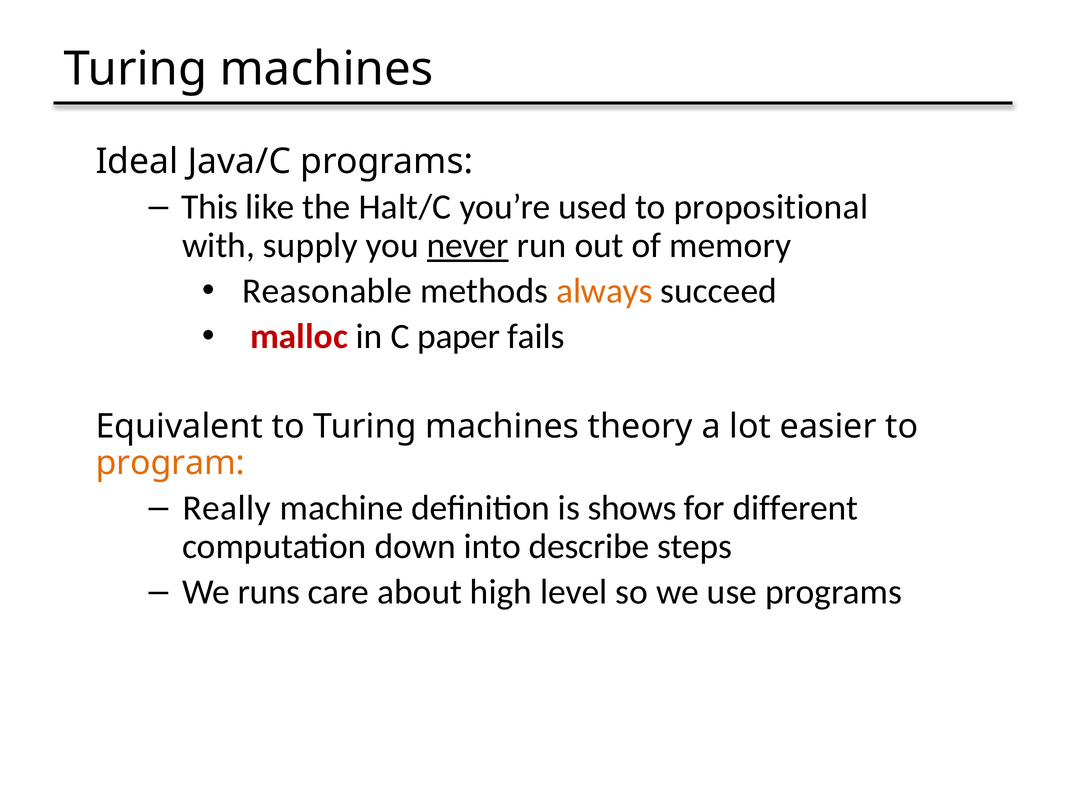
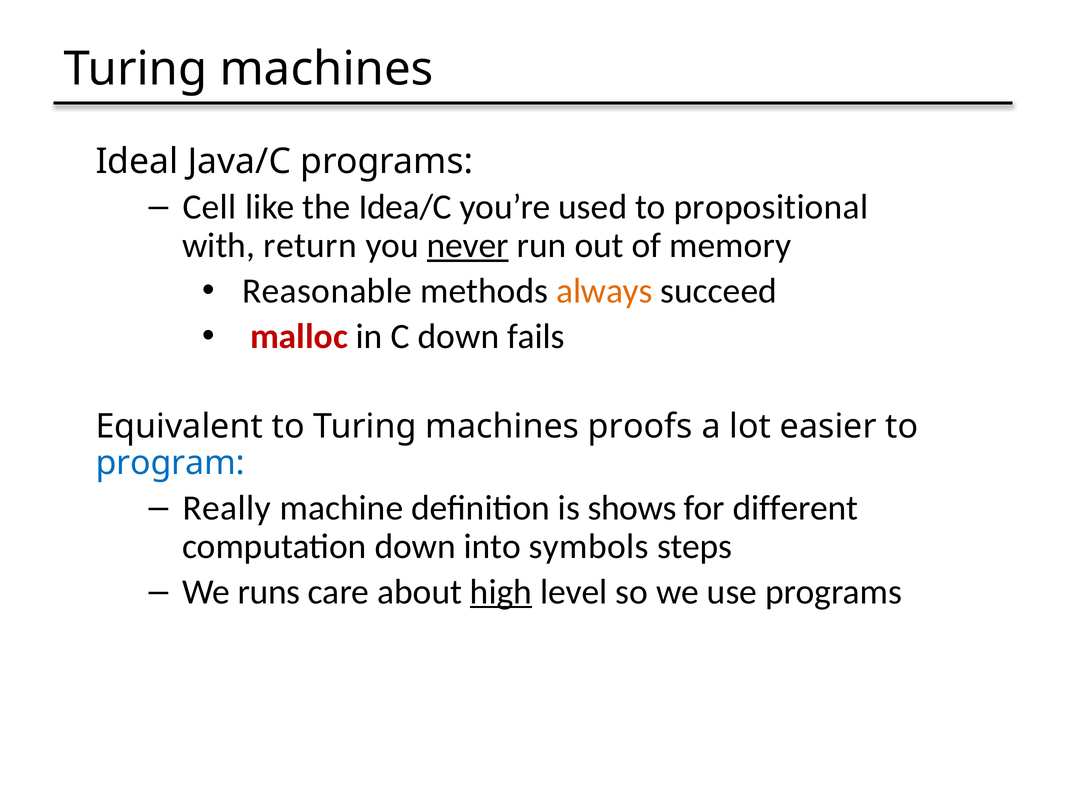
This: This -> Cell (210, 207)
Halt/C: Halt/C -> Idea/C (405, 207)
supply: supply -> return (310, 245)
C paper: paper -> down (458, 336)
theory: theory -> proofs (640, 426)
program colour: orange -> blue (170, 463)
describe: describe -> symbols (589, 546)
high underline: none -> present (501, 591)
